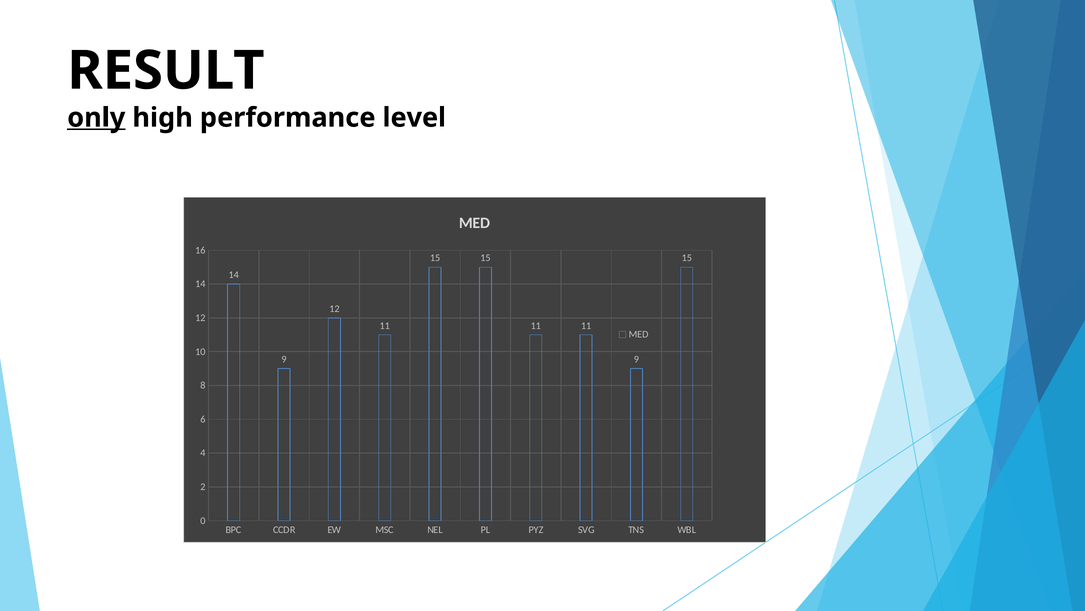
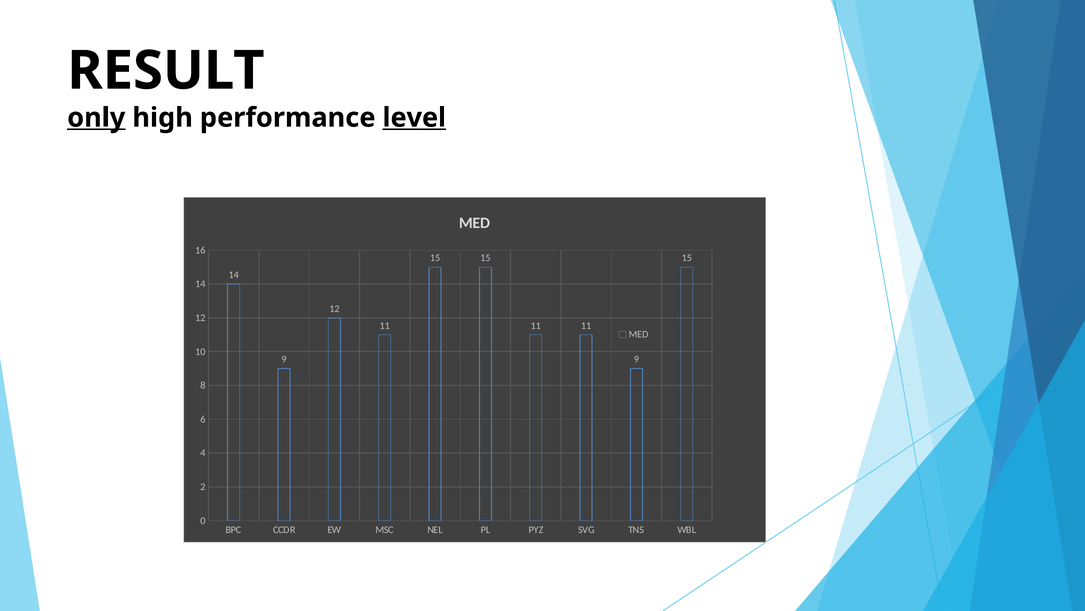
level underline: none -> present (414, 118)
